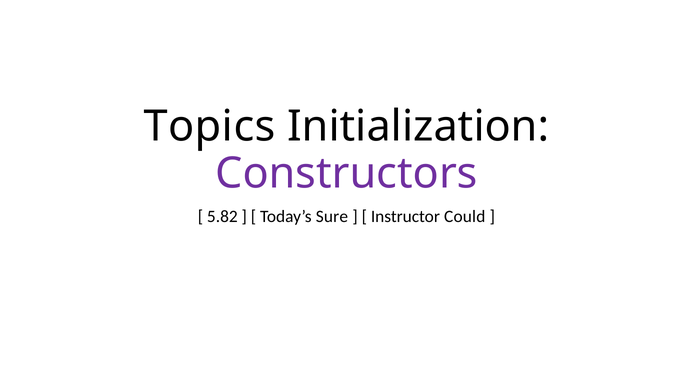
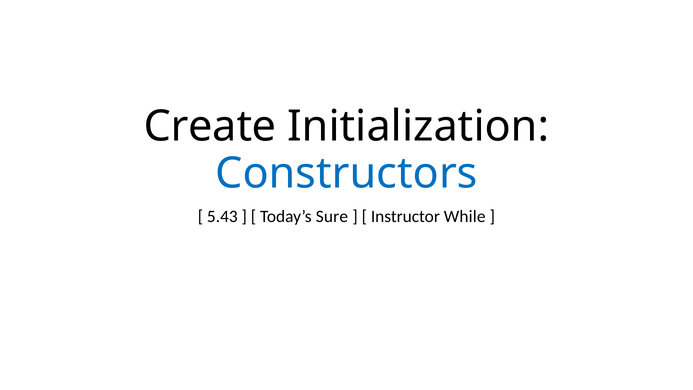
Topics: Topics -> Create (210, 126)
Constructors colour: purple -> blue (346, 173)
5.82: 5.82 -> 5.43 (222, 217)
Could: Could -> While (465, 217)
